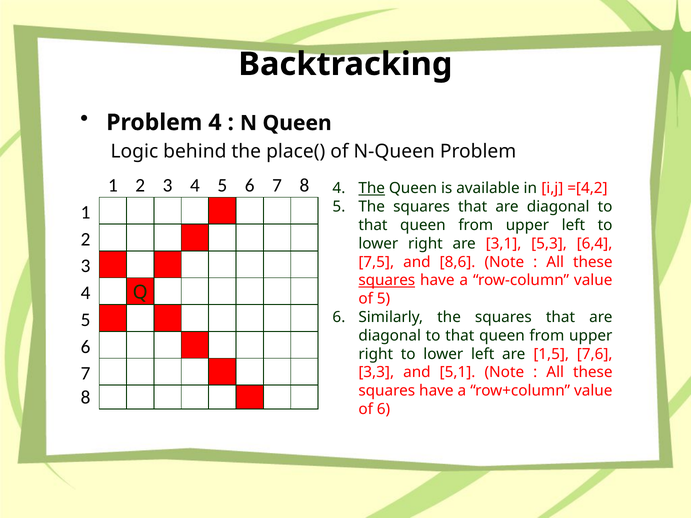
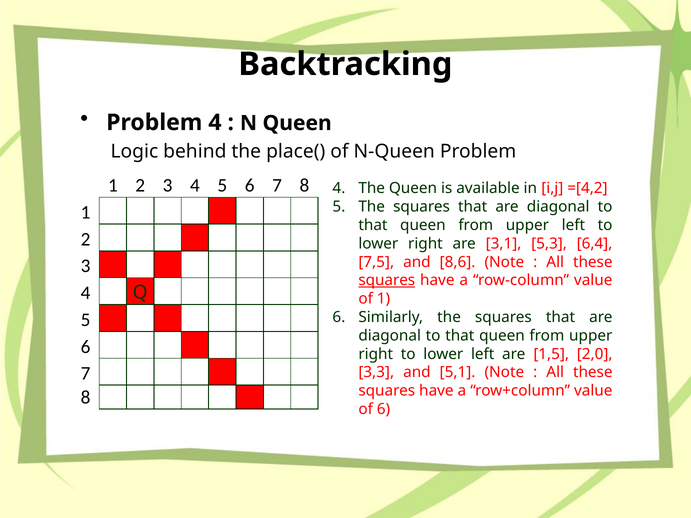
The underline: present -> none (372, 188)
of 5: 5 -> 1 (384, 299)
7,6: 7,6 -> 2,0 (595, 354)
